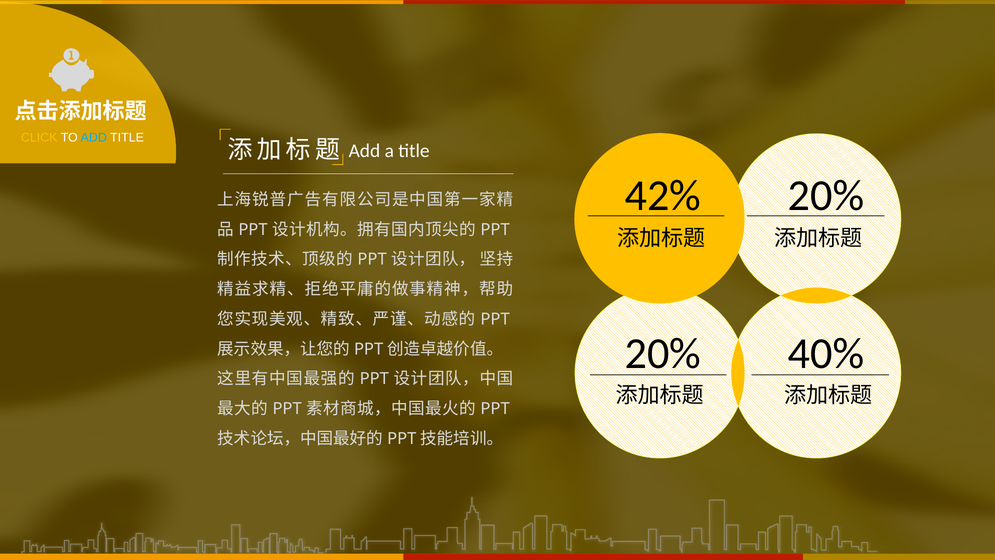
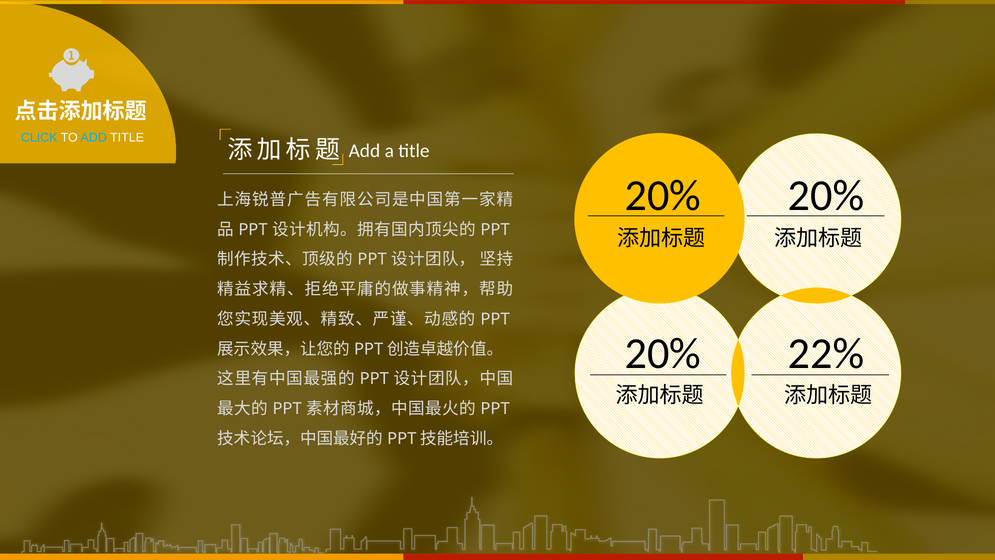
CLICK colour: yellow -> light blue (39, 138)
42%: 42% -> 20% (663, 195)
40%: 40% -> 22% (826, 353)
